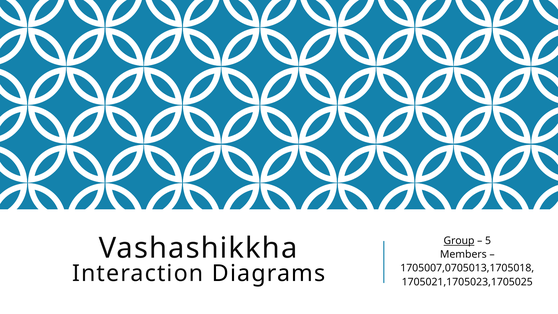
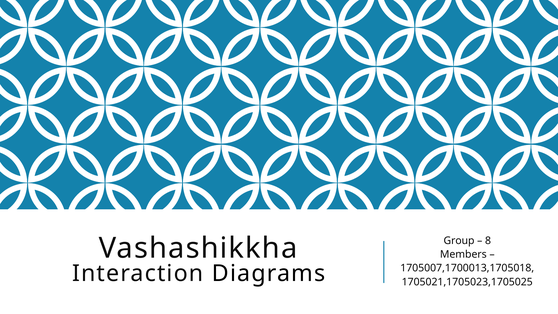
Group underline: present -> none (459, 241)
5: 5 -> 8 (488, 241)
1705007,0705013,1705018: 1705007,0705013,1705018 -> 1705007,1700013,1705018 (467, 268)
